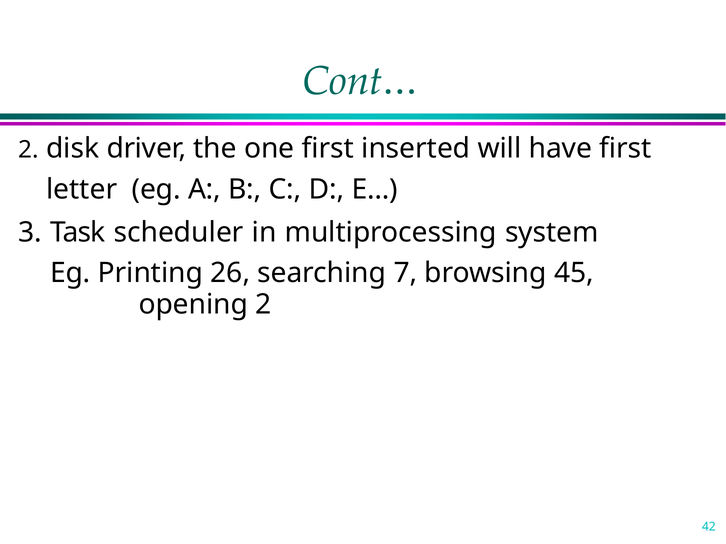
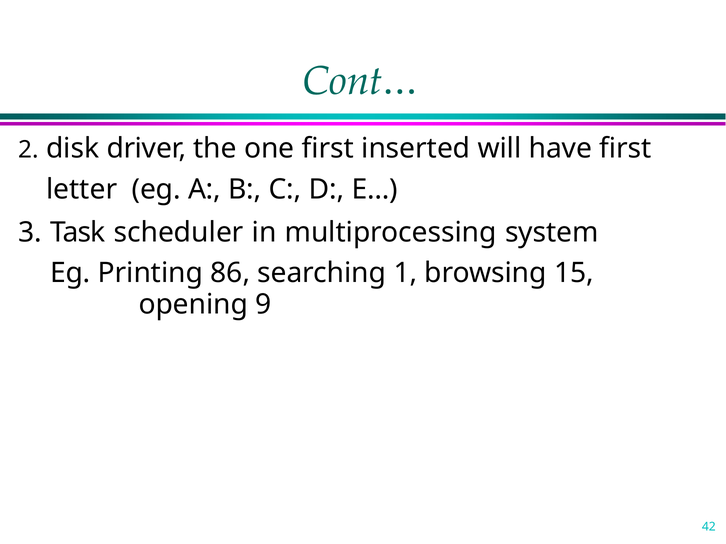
26: 26 -> 86 (230, 273)
7: 7 -> 1 (405, 273)
45: 45 -> 15 (574, 273)
opening 2: 2 -> 9 (263, 305)
